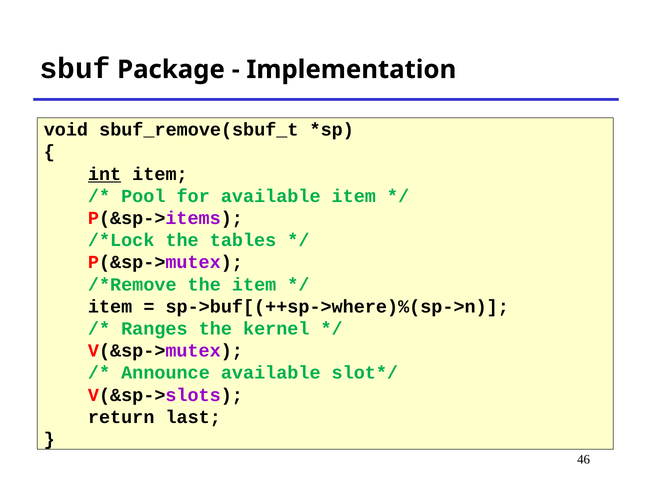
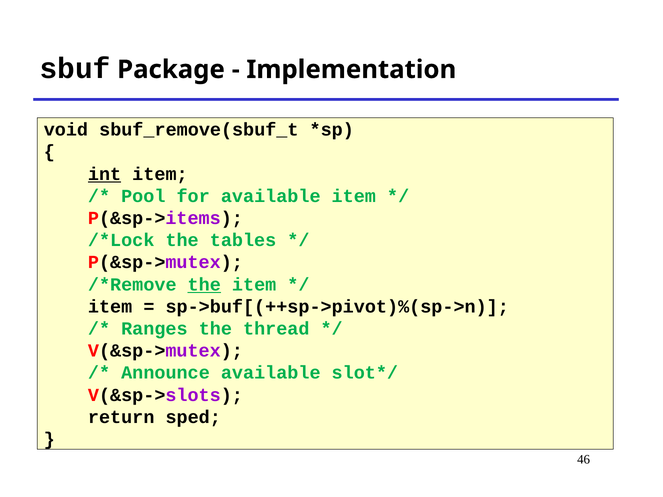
the underline: none -> present (204, 285)
sp->buf[(++sp->where)%(sp->n: sp->buf[(++sp->where)%(sp->n -> sp->buf[(++sp->pivot)%(sp->n (337, 307)
kernel: kernel -> thread (276, 329)
last: last -> sped (193, 417)
